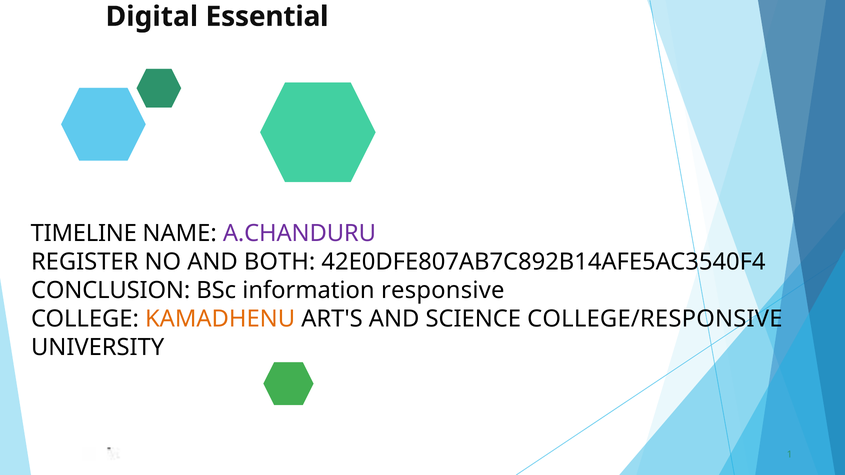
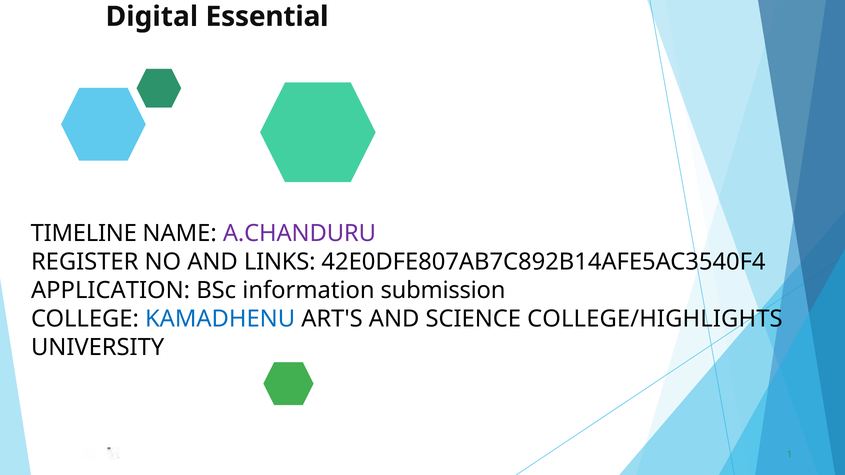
BOTH: BOTH -> LINKS (280, 262)
CONCLUSION: CONCLUSION -> APPLICATION (111, 290)
responsive: responsive -> submission (443, 290)
KAMADHENU colour: orange -> blue (220, 319)
COLLEGE/RESPONSIVE: COLLEGE/RESPONSIVE -> COLLEGE/HIGHLIGHTS (655, 319)
